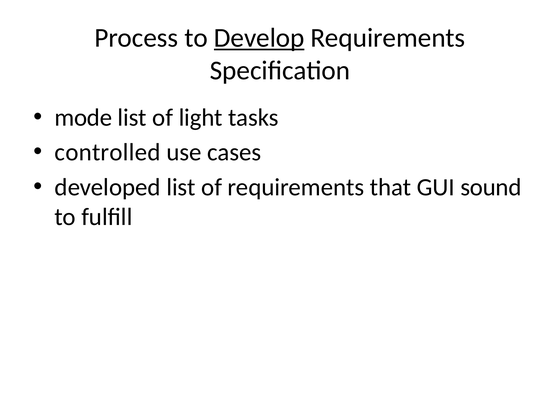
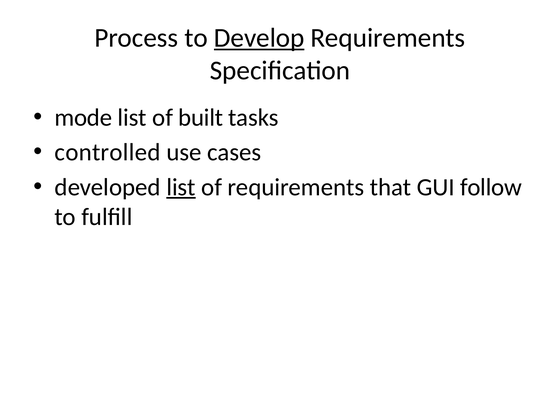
light: light -> built (201, 117)
list underline: none -> present (181, 187)
sound: sound -> follow (491, 187)
